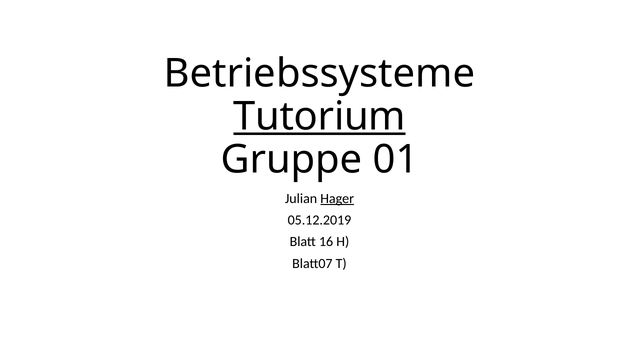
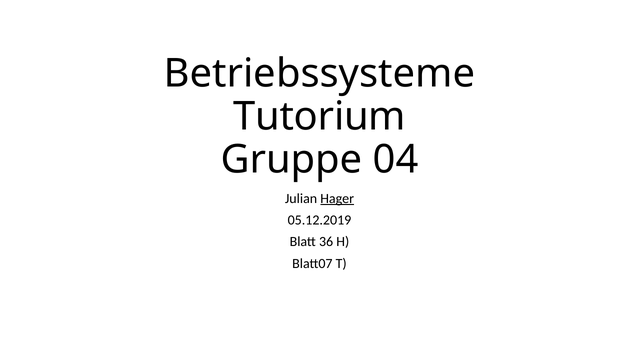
Tutorium underline: present -> none (320, 117)
01: 01 -> 04 (396, 160)
16: 16 -> 36 (326, 242)
